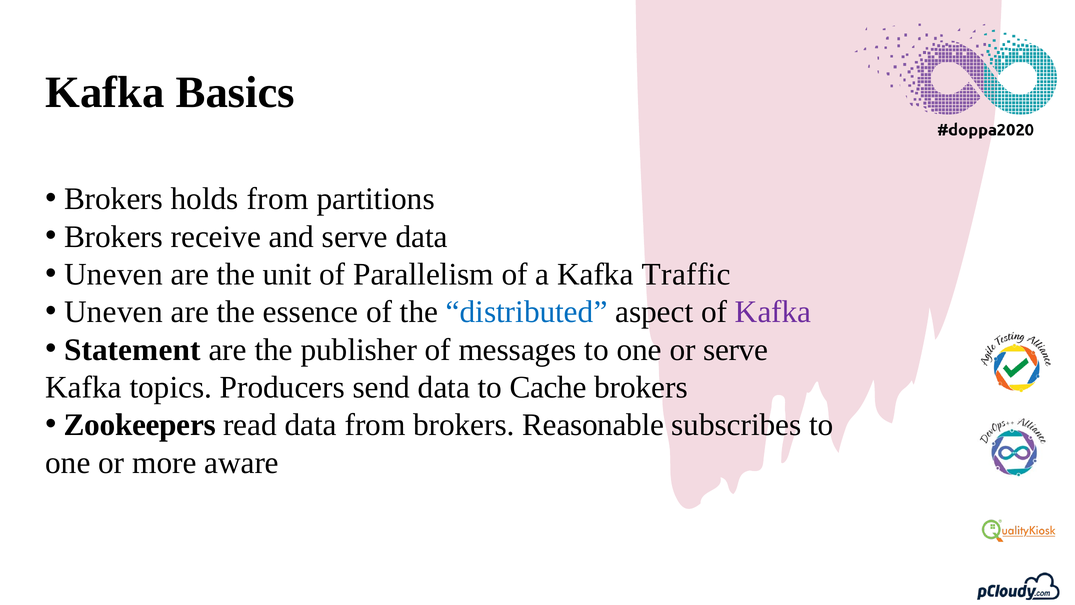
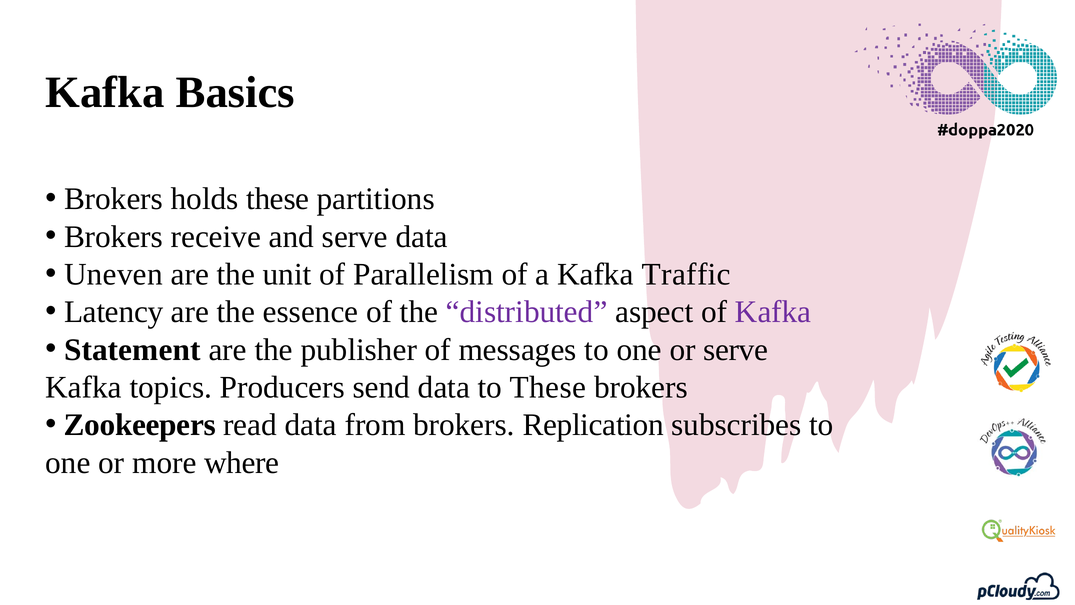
holds from: from -> these (278, 199)
Uneven: Uneven -> Latency (114, 312)
distributed colour: blue -> purple (527, 312)
to Cache: Cache -> These (548, 387)
Reasonable: Reasonable -> Replication (593, 425)
aware: aware -> where (242, 463)
